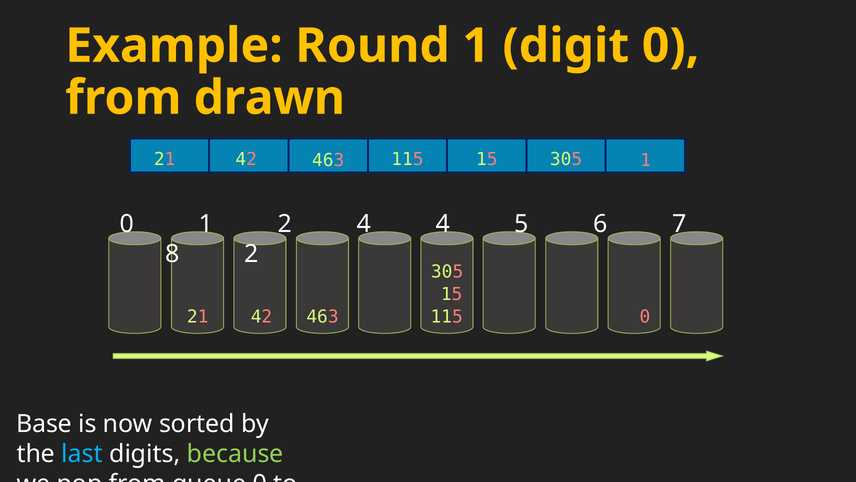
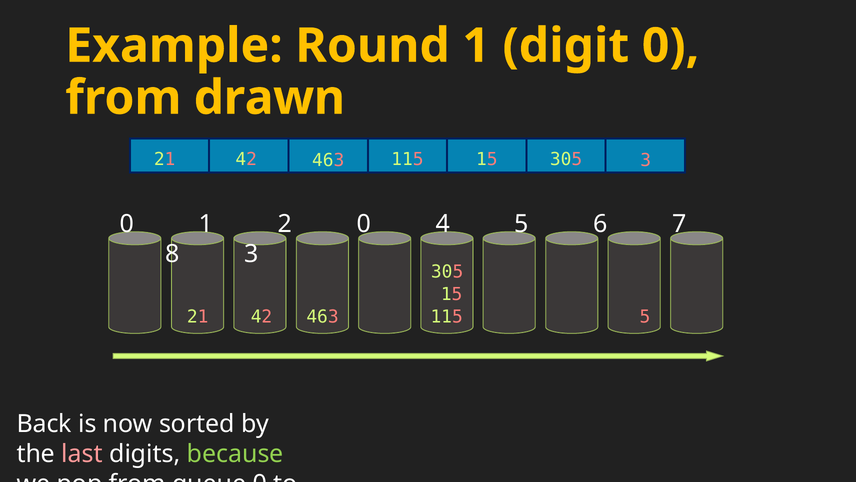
21 1: 1 -> 3 (646, 160)
2 4: 4 -> 0 (364, 224)
8 2: 2 -> 3 (251, 254)
21 0: 0 -> 5 (645, 316)
Base: Base -> Back (44, 423)
last colour: light blue -> pink (82, 453)
